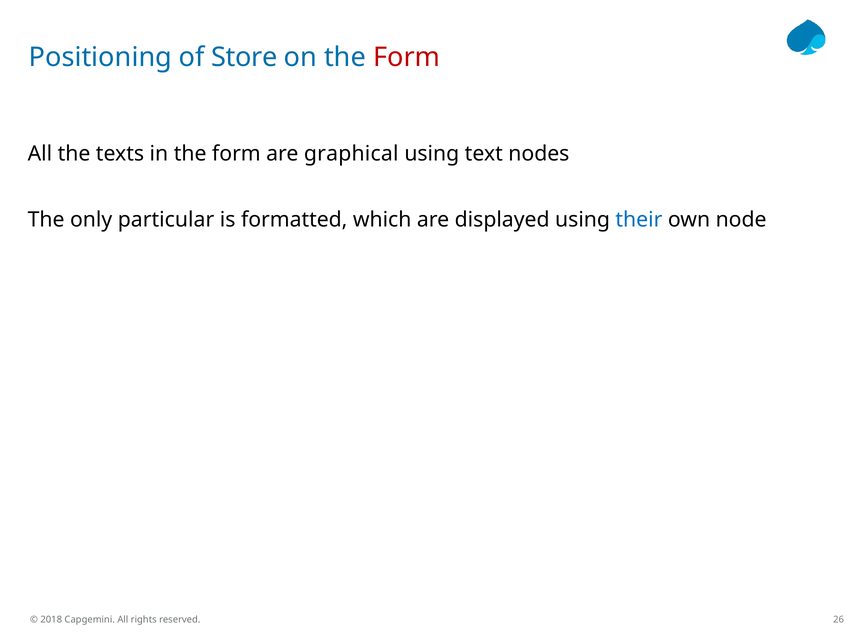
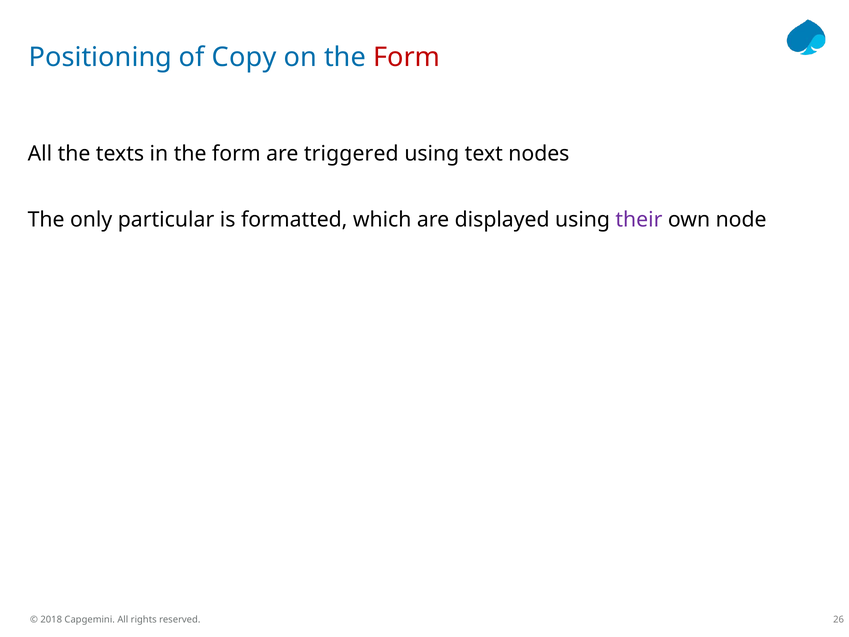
Store: Store -> Copy (244, 57)
graphical: graphical -> triggered (351, 153)
their colour: blue -> purple (639, 220)
